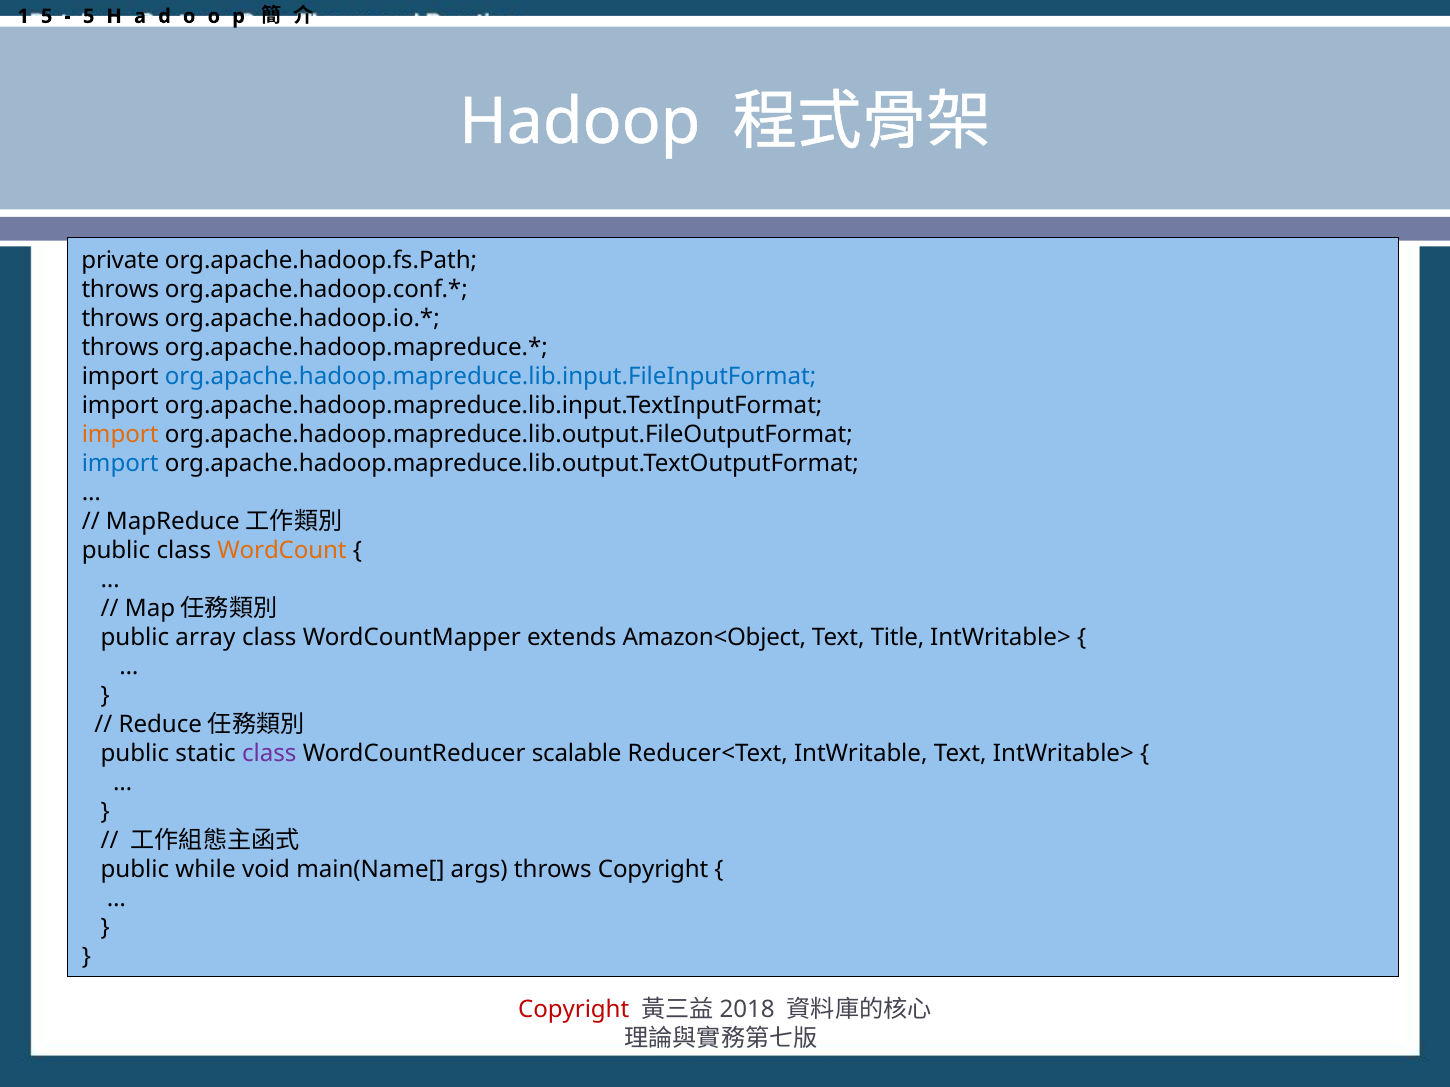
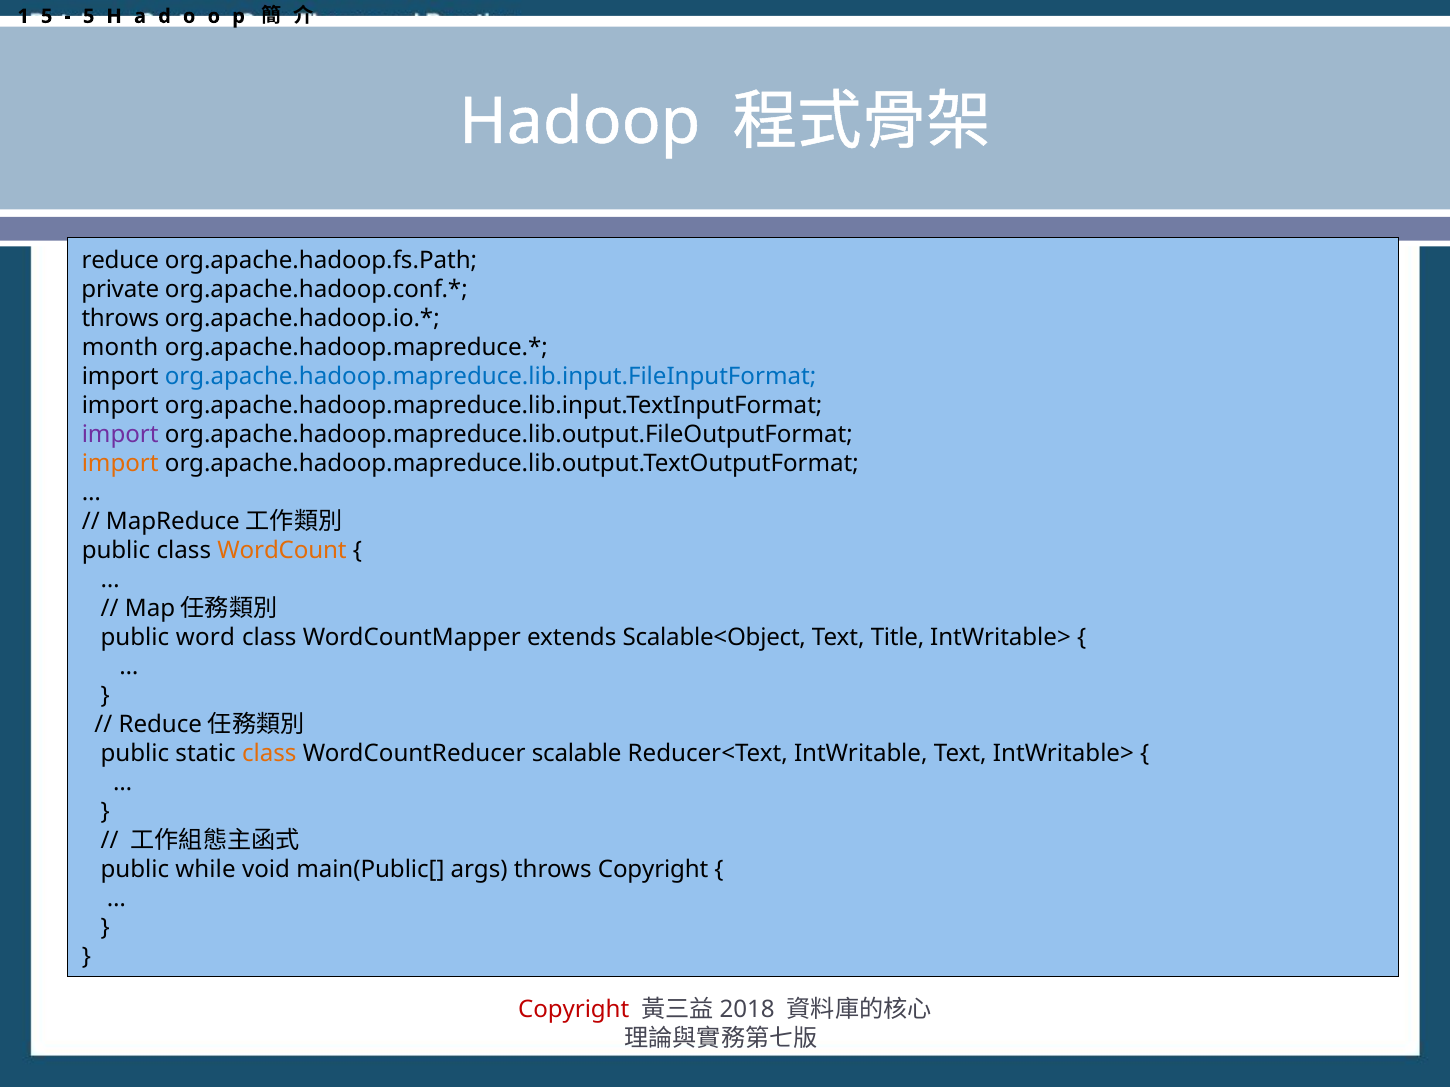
private: private -> reduce (120, 261)
throws: throws -> private (120, 290)
throws: throws -> month (120, 348)
import colour: orange -> purple (120, 435)
import colour: blue -> orange (120, 464)
array: array -> word (205, 638)
Amazon<Object: Amazon<Object -> Scalable<Object (714, 638)
class colour: purple -> orange (269, 754)
main(Name[: main(Name[ -> main(Public[ (370, 870)
